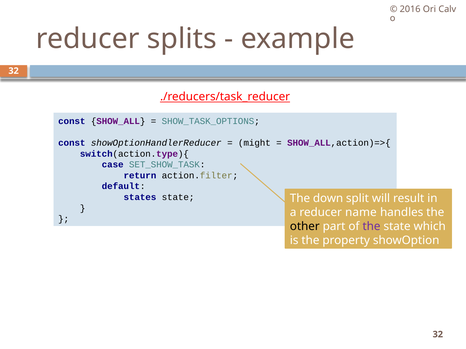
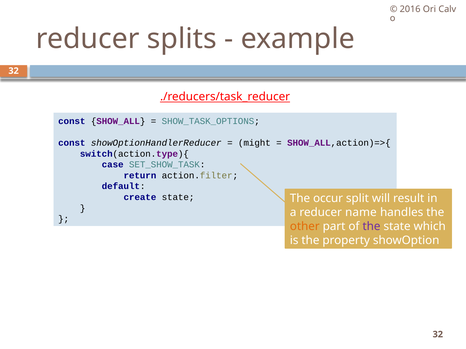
states: states -> create (140, 197)
down: down -> occur (328, 199)
other colour: black -> orange (305, 227)
